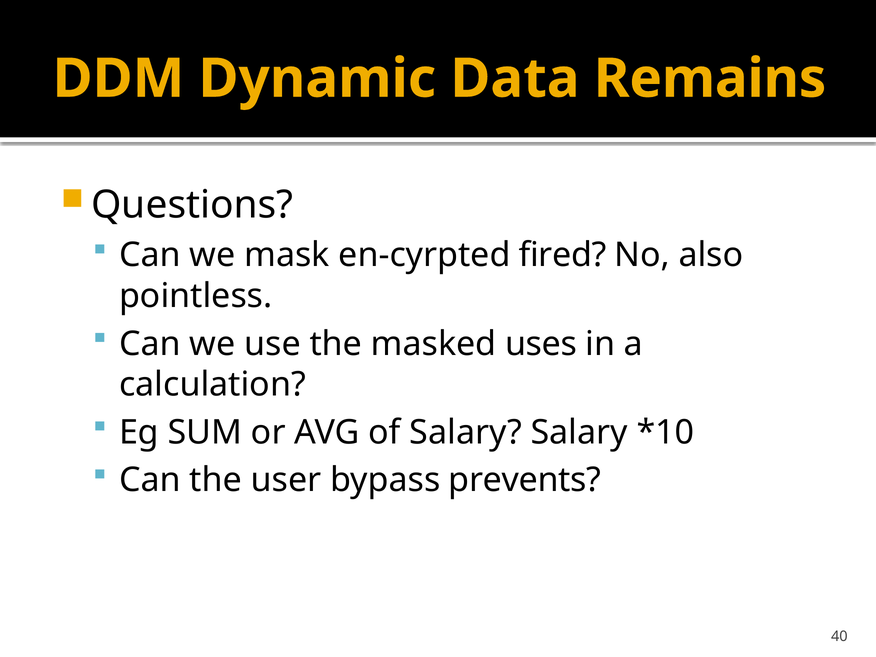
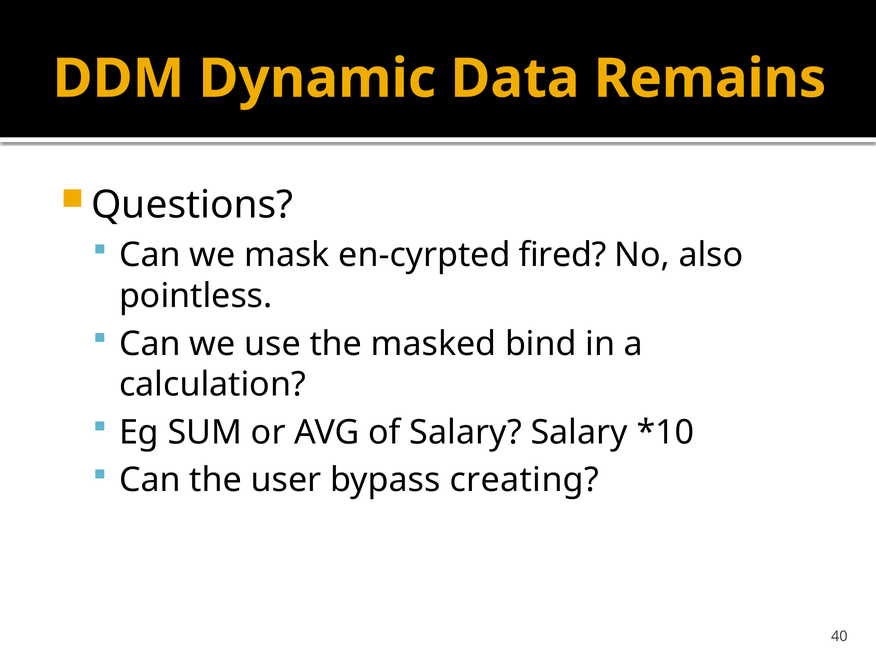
uses: uses -> bind (541, 344)
prevents: prevents -> creating (524, 480)
